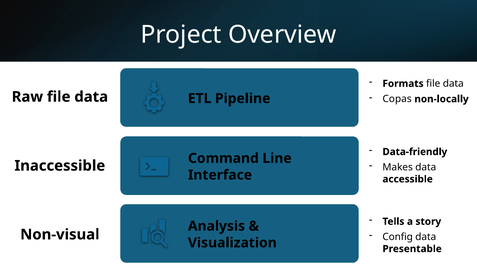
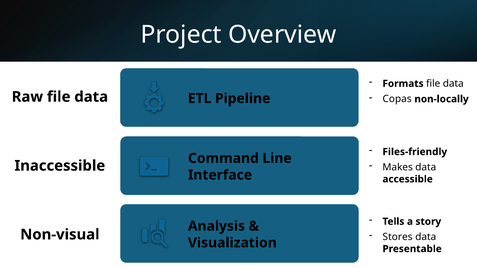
Data-friendly: Data-friendly -> Files-friendly (415, 152)
Config: Config -> Stores (398, 237)
